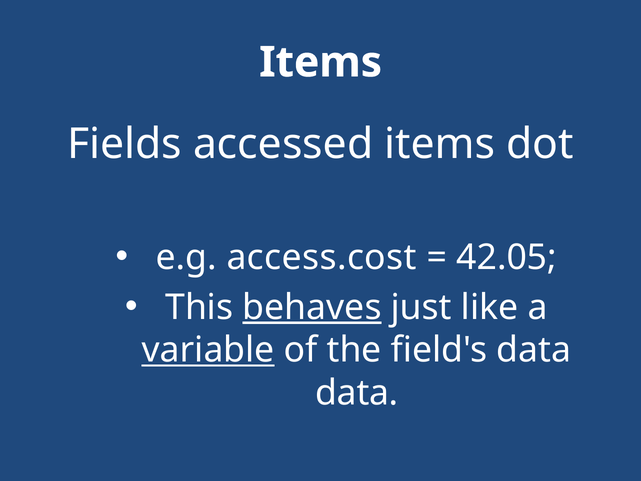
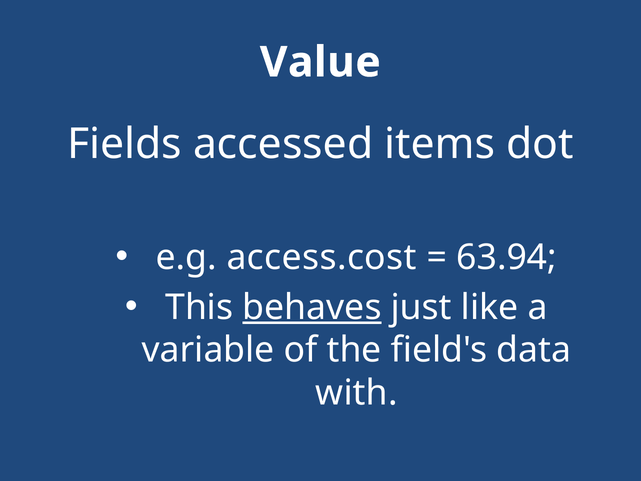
Items: Items -> Value (320, 62)
42.05: 42.05 -> 63.94 (507, 257)
variable underline: present -> none (208, 350)
data: data -> with (356, 393)
